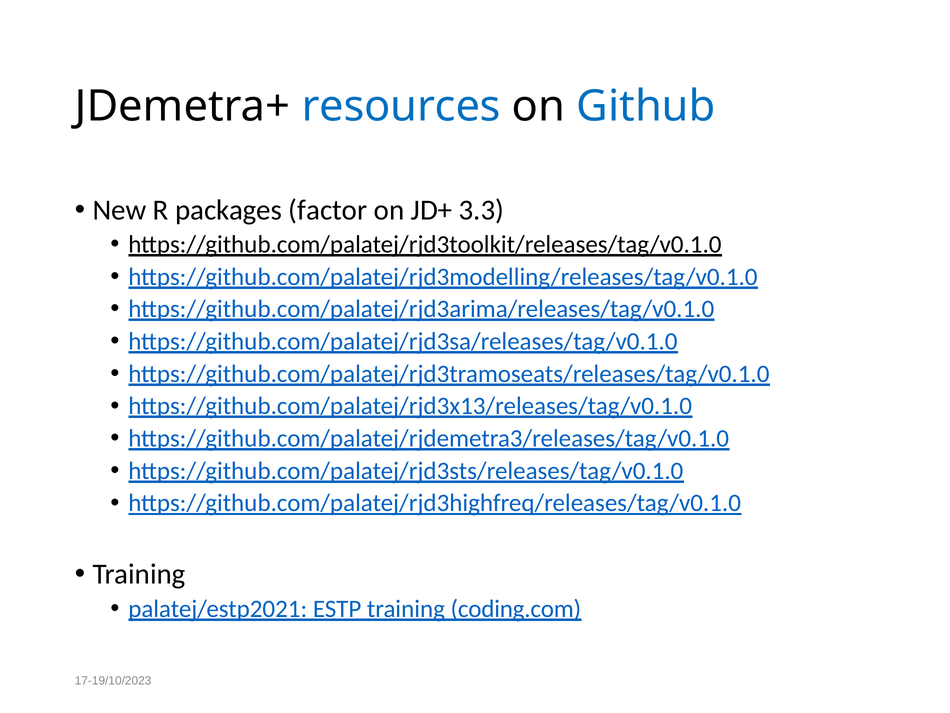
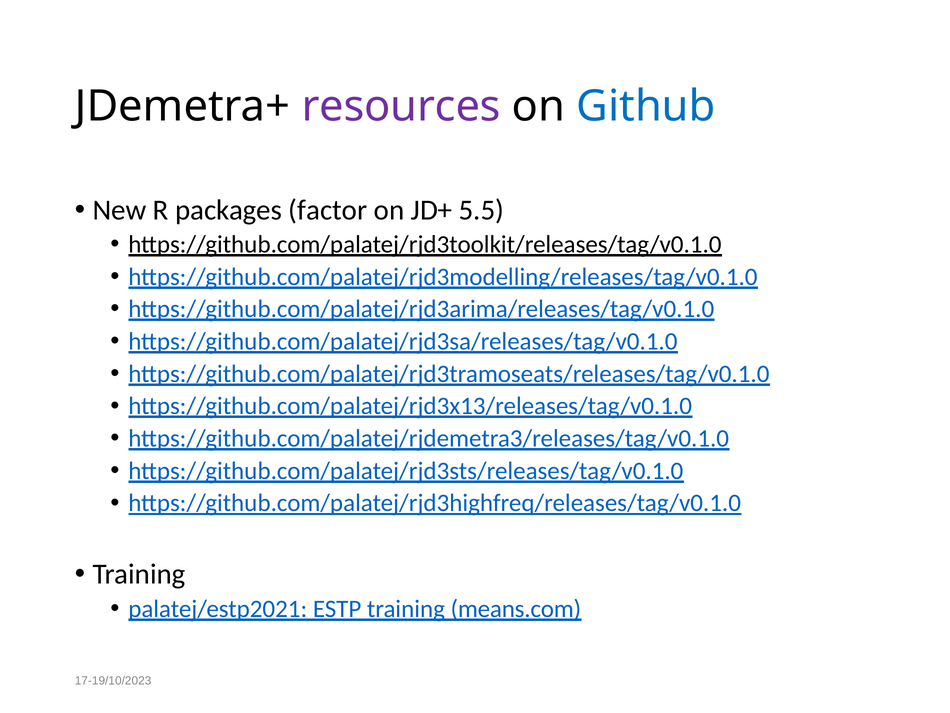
resources colour: blue -> purple (401, 107)
3.3: 3.3 -> 5.5 (482, 210)
coding.com: coding.com -> means.com (516, 608)
